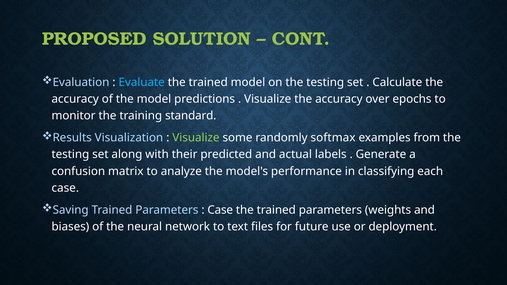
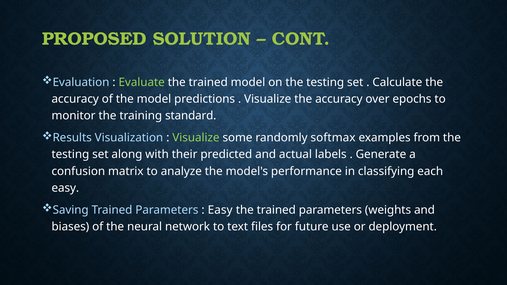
Evaluate colour: light blue -> light green (142, 82)
case: case -> easy (65, 188)
Case: Case -> Easy (220, 210)
